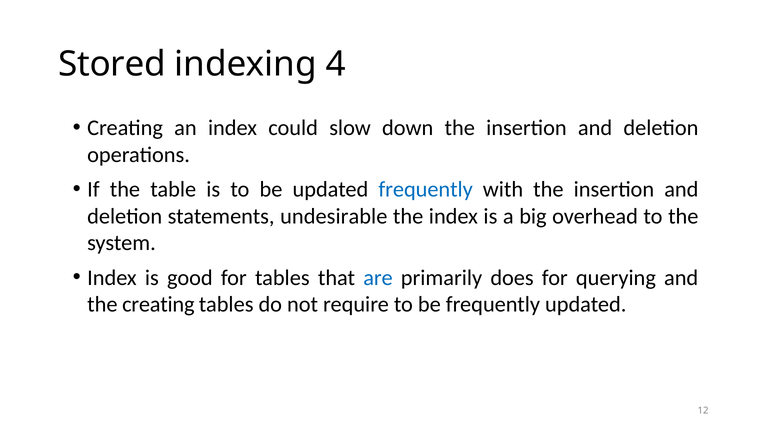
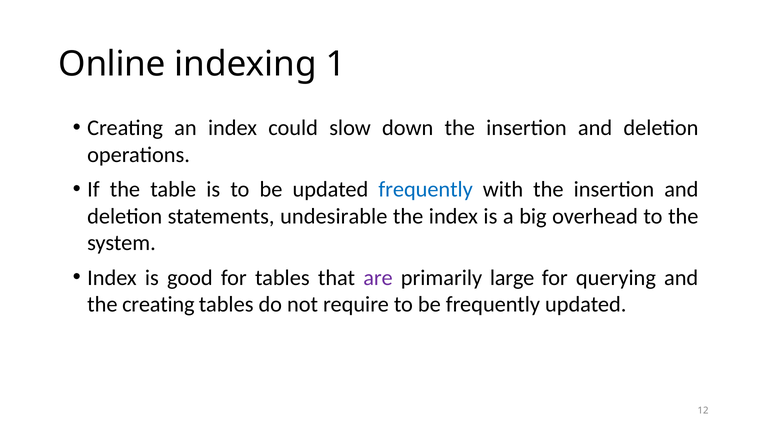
Stored: Stored -> Online (112, 64)
4: 4 -> 1 (336, 64)
are colour: blue -> purple (378, 278)
does: does -> large (512, 278)
